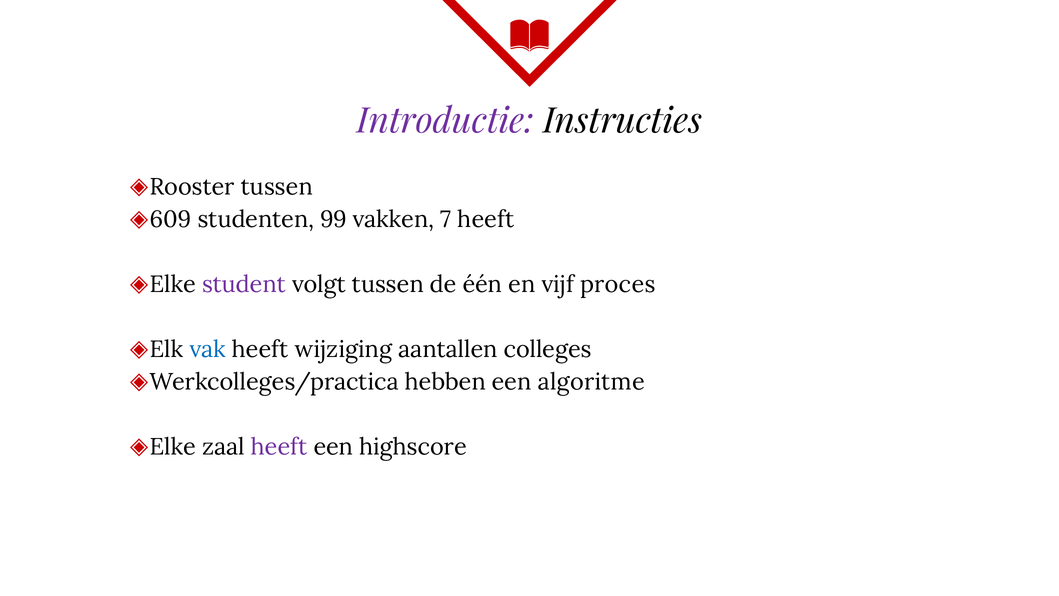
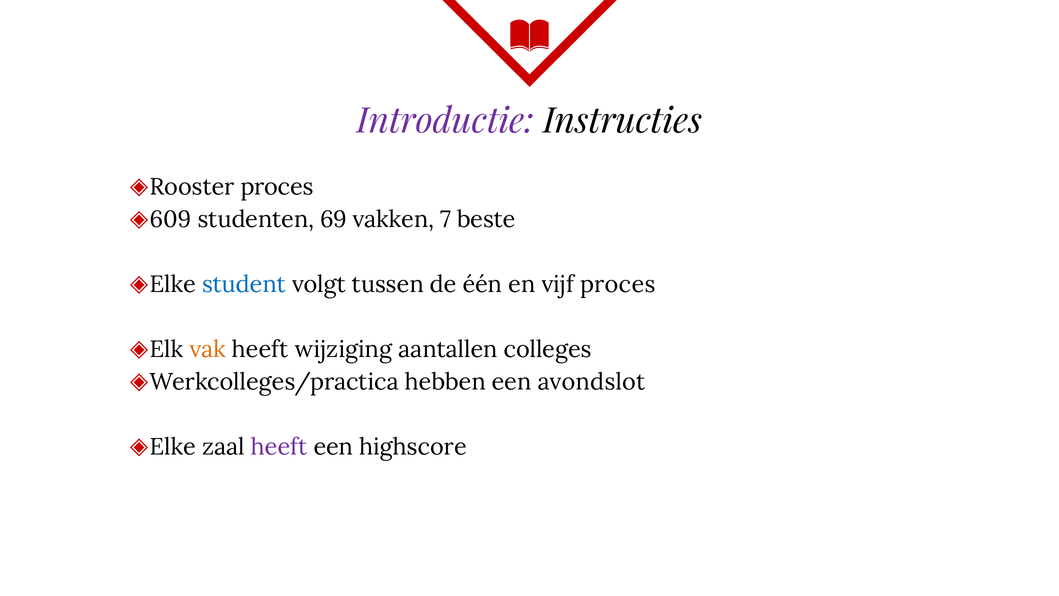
tussen: tussen -> proces (277, 187)
99: 99 -> 69 (334, 219)
7 heeft: heeft -> beste (486, 219)
student colour: purple -> blue (244, 284)
vak colour: blue -> orange (208, 349)
algoritme: algoritme -> avondslot (591, 382)
